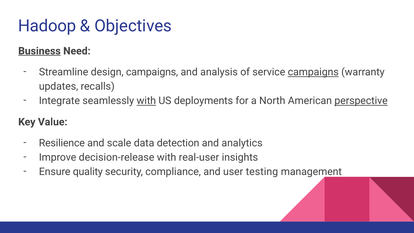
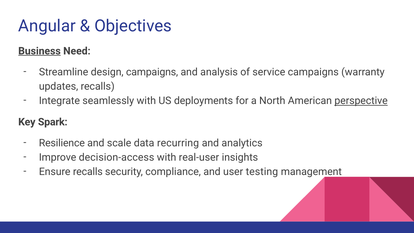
Hadoop: Hadoop -> Angular (47, 26)
campaigns underline: present -> none (313, 72)
with underline: present -> none (146, 101)
Value: Value -> Spark (53, 122)
detection: detection -> recurring (178, 143)
decision-release: decision-release -> decision-access (117, 157)
Ensure quality: quality -> recalls (88, 172)
